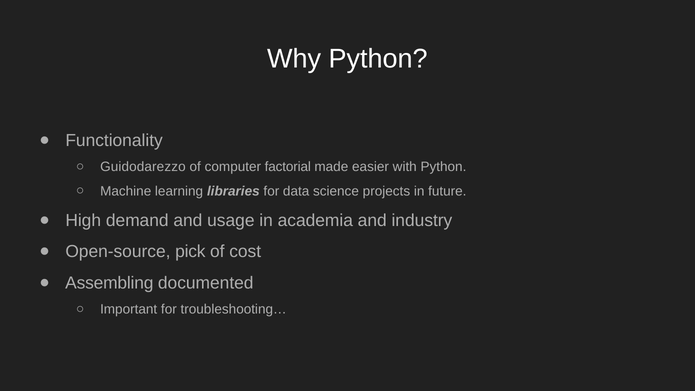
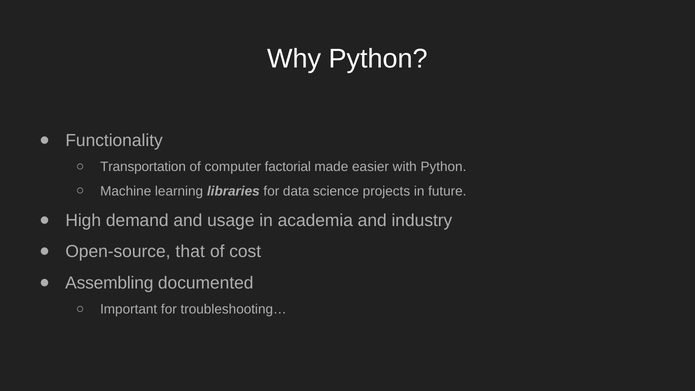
Guidodarezzo: Guidodarezzo -> Transportation (143, 167)
pick: pick -> that (190, 252)
